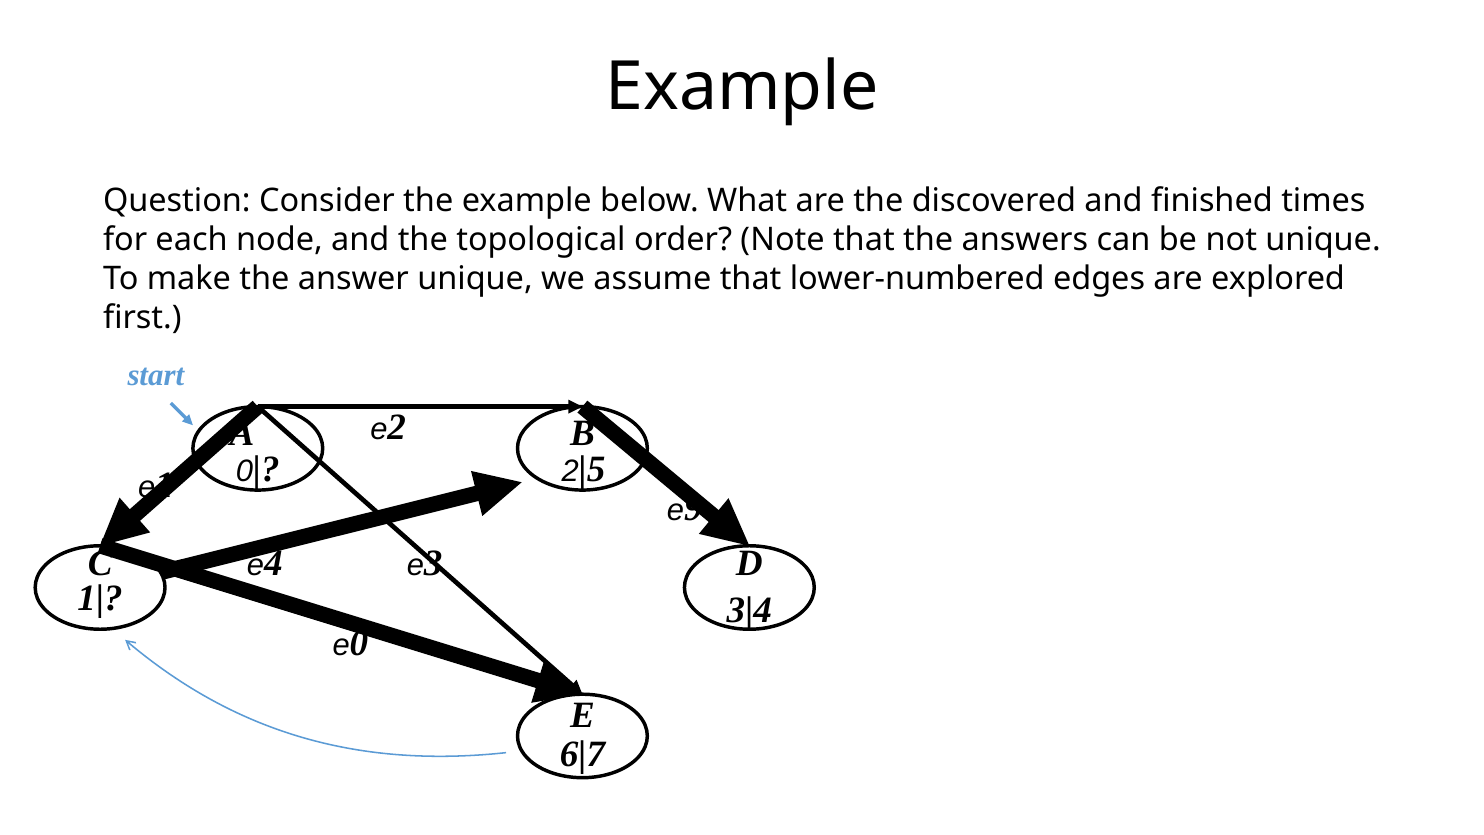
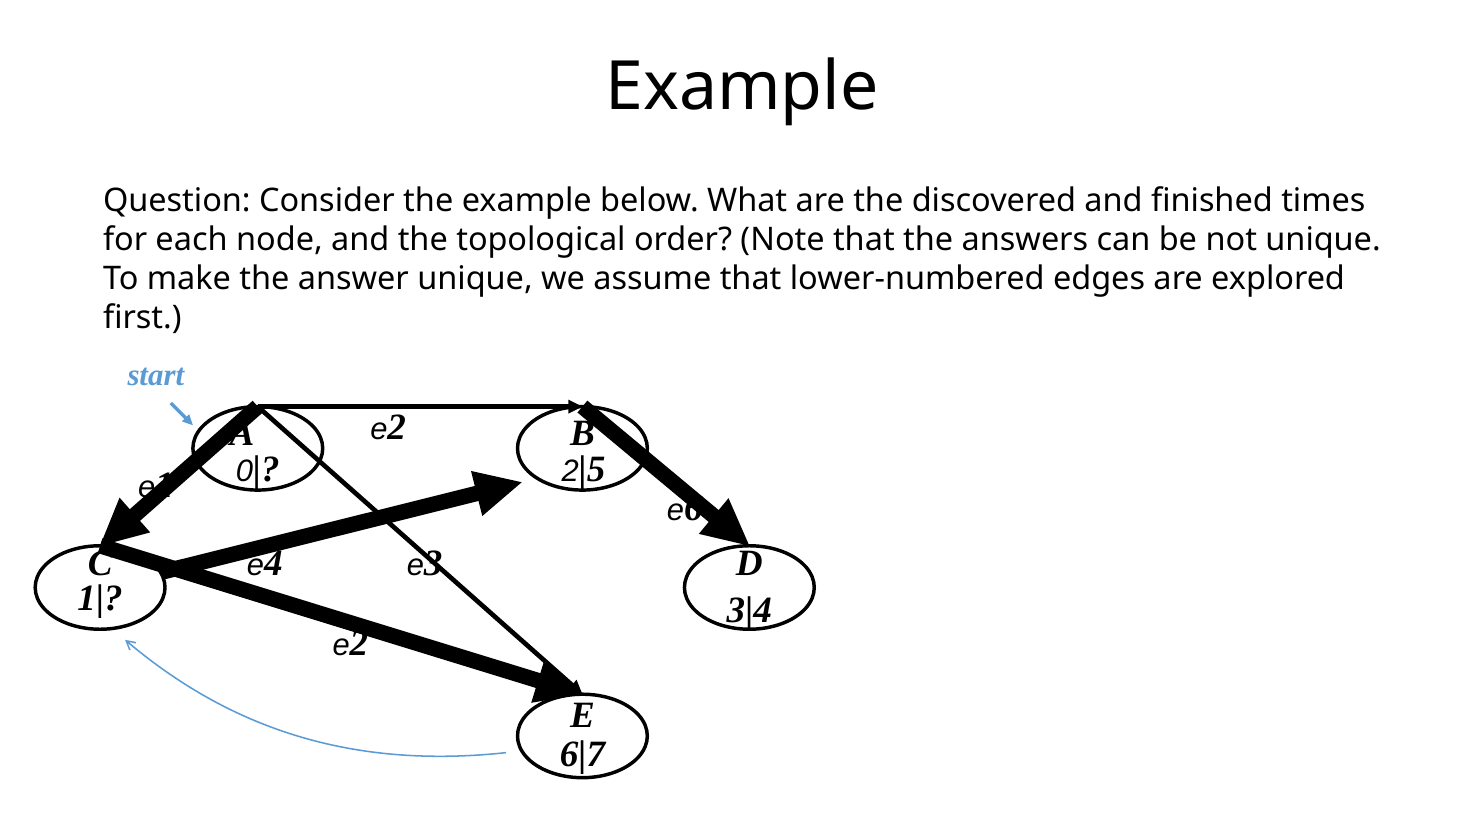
9: 9 -> 6 (693, 508)
0: 0 -> 2 (359, 643)
